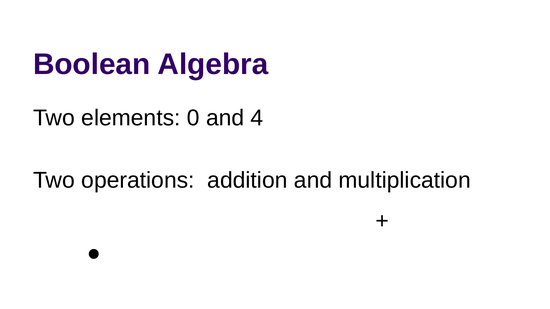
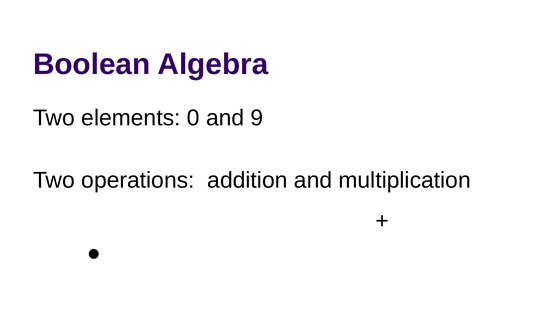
4: 4 -> 9 (257, 118)
